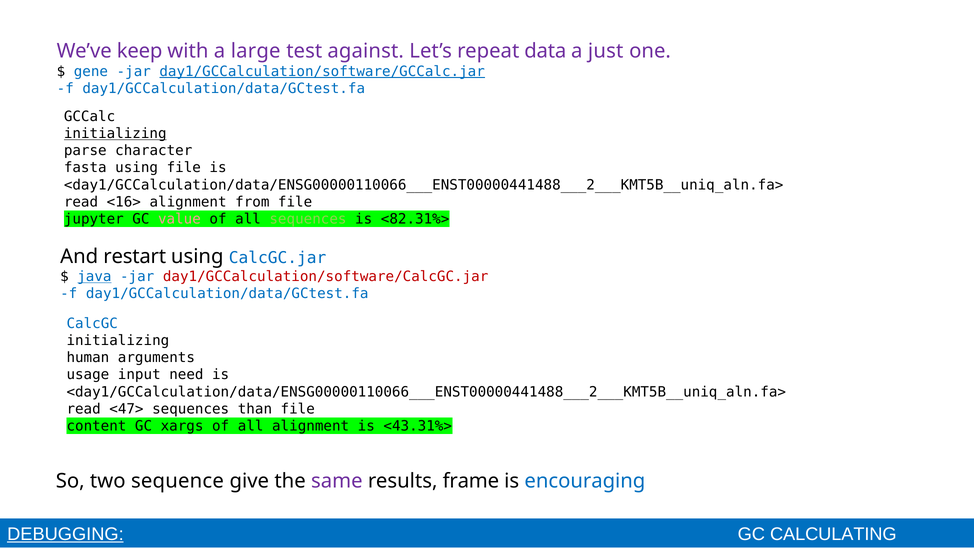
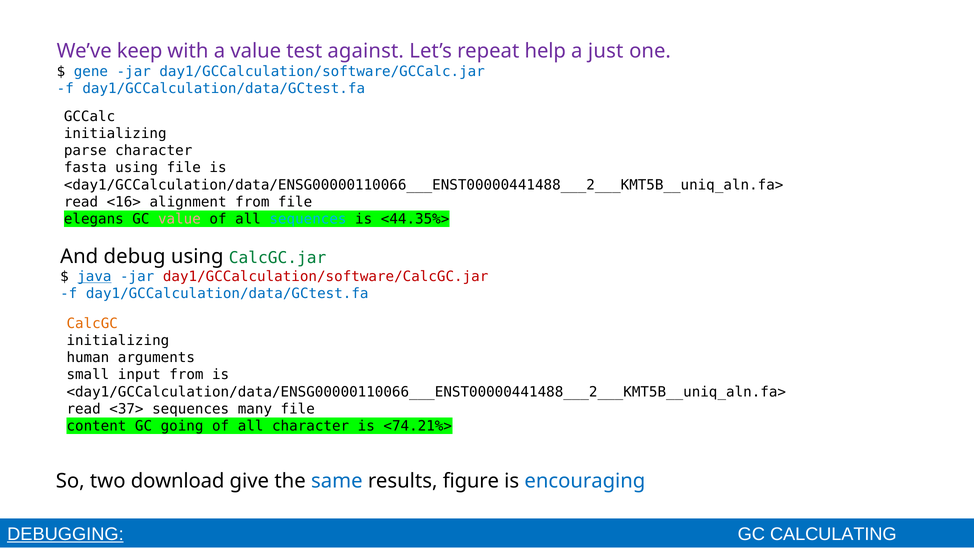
a large: large -> value (256, 51)
data: data -> help (545, 51)
day1/GCCalculation/software/GCCalc.jar underline: present -> none (322, 71)
initializing underline: present -> none (115, 134)
jupyter: jupyter -> elegans (94, 219)
sequences colour: light green -> light blue (308, 219)
<82.31%>: <82.31%> -> <44.35%> (415, 219)
restart: restart -> debug (135, 256)
CalcGC.jar colour: blue -> green (278, 258)
CalcGC colour: blue -> orange (92, 324)
usage: usage -> small (88, 375)
input need: need -> from (186, 375)
<47>: <47> -> <37> (126, 409)
than: than -> many (255, 409)
xargs: xargs -> going (182, 426)
all alignment: alignment -> character (311, 426)
<43.31%>: <43.31%> -> <74.21%> (418, 426)
sequence: sequence -> download (178, 481)
same colour: purple -> blue (337, 481)
frame: frame -> figure (471, 481)
